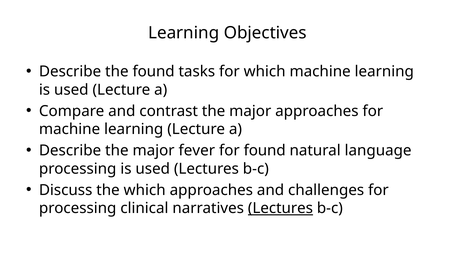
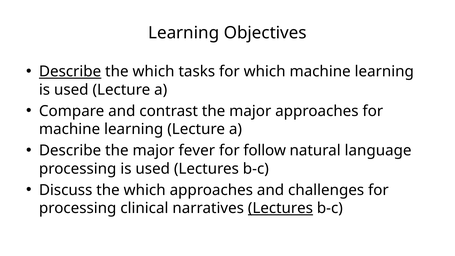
Describe underline: none -> present (70, 72)
found: found -> which (154, 72)
for found: found -> follow (265, 151)
